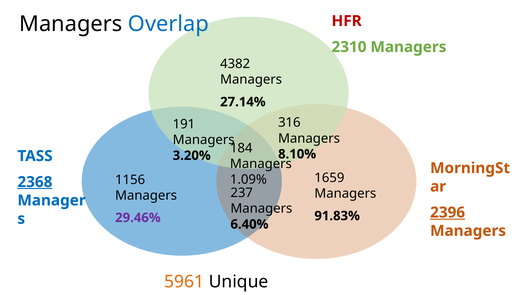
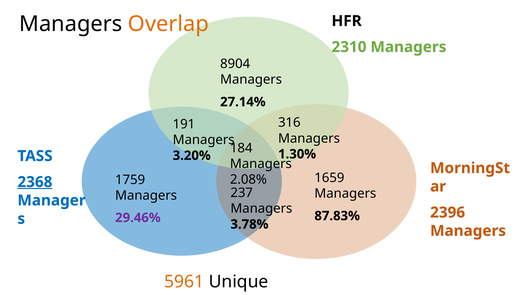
Overlap colour: blue -> orange (168, 24)
HFR colour: red -> black (347, 21)
4382: 4382 -> 8904 (235, 64)
8.10%: 8.10% -> 1.30% (297, 154)
1.09%: 1.09% -> 2.08% (248, 180)
1156: 1156 -> 1759 (130, 180)
2396 underline: present -> none (448, 213)
91.83%: 91.83% -> 87.83% (337, 216)
6.40%: 6.40% -> 3.78% (249, 225)
